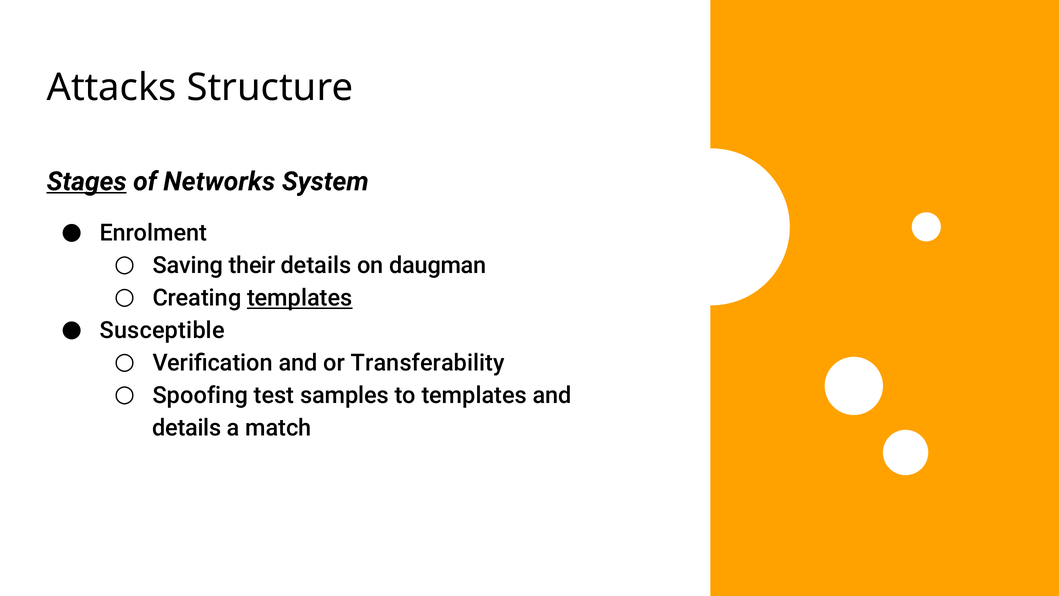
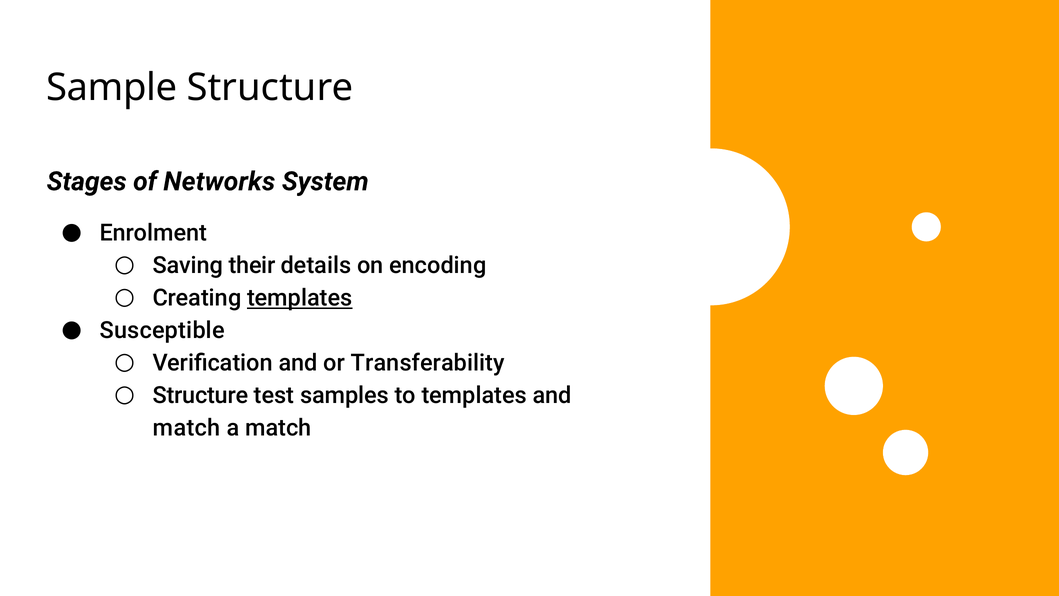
Attacks: Attacks -> Sample (112, 88)
Stages underline: present -> none (87, 181)
daugman: daugman -> encoding (438, 265)
Spoofing: Spoofing -> Structure (200, 395)
details: details -> match (187, 428)
